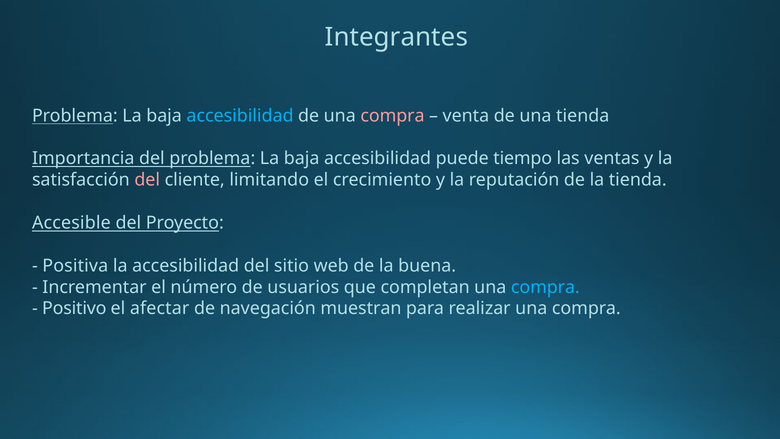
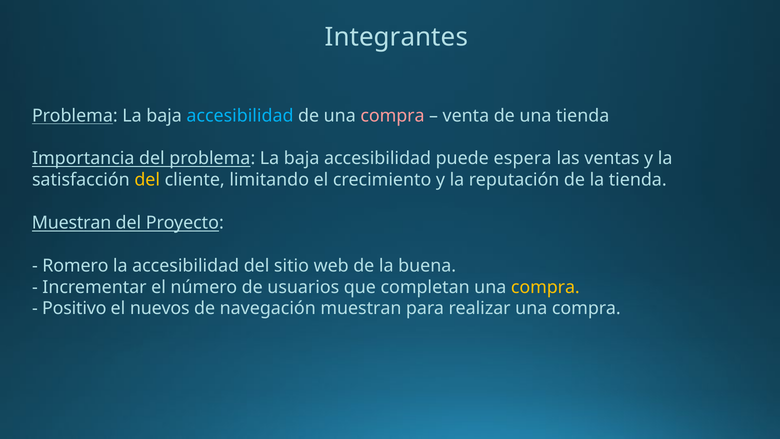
tiempo: tiempo -> espera (523, 158)
del colour: pink -> yellow (147, 180)
Accesible: Accesible -> Muestran (72, 223)
Positiva: Positiva -> Romero (75, 266)
compra colour: light blue -> yellow (545, 287)
afectar: afectar -> nuevos (160, 308)
